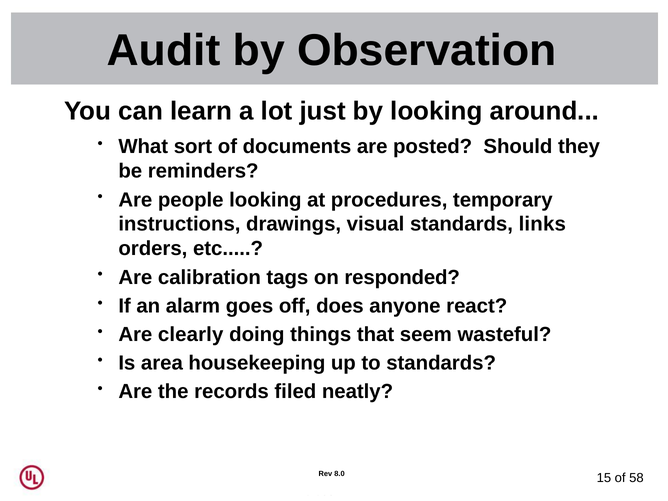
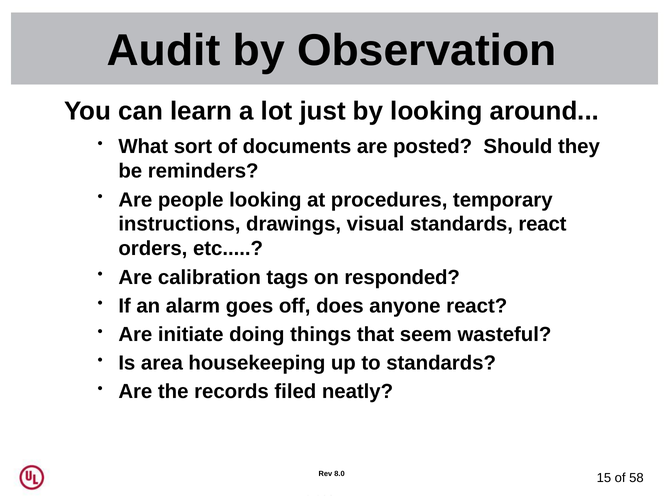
standards links: links -> react (542, 224)
clearly: clearly -> initiate (191, 334)
